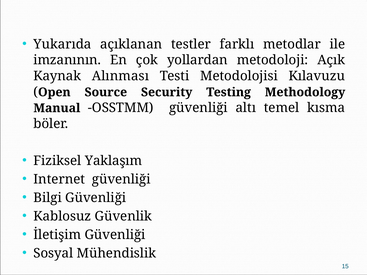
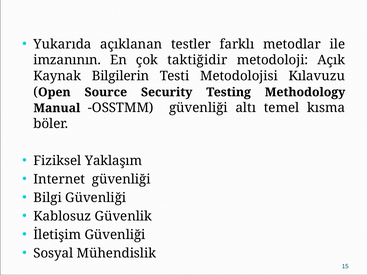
yollardan: yollardan -> taktiğidir (197, 60)
Alınması: Alınması -> Bilgilerin (121, 76)
